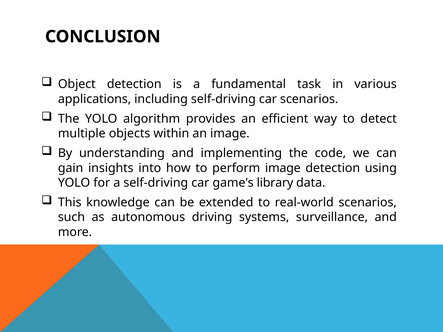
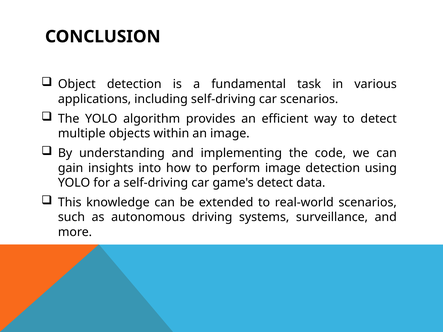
game's library: library -> detect (275, 183)
